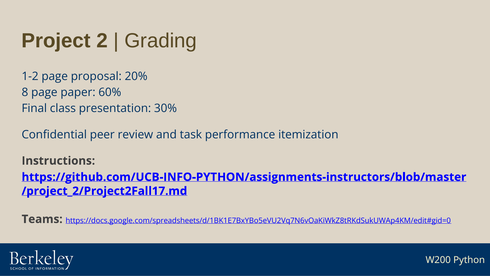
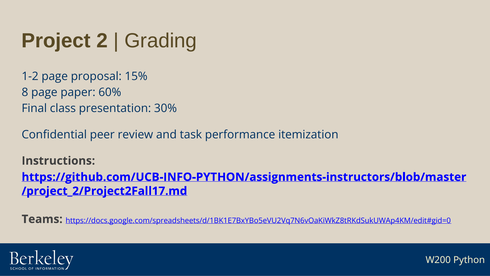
20%: 20% -> 15% (136, 76)
